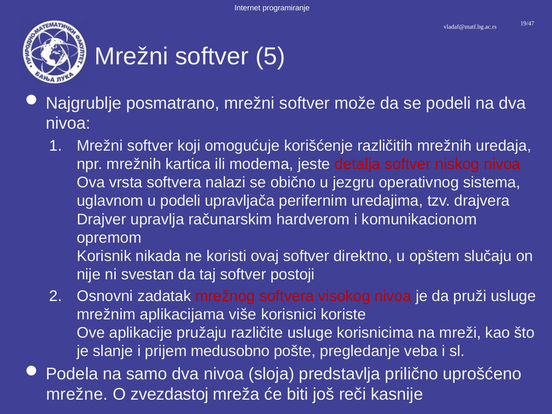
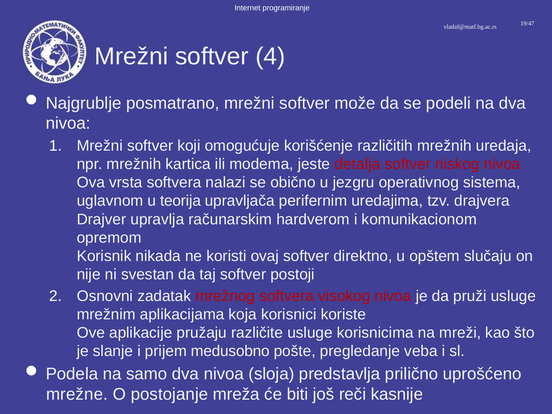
5: 5 -> 4 (270, 56)
u podeli: podeli -> teorija (180, 201)
više: više -> koja (243, 314)
zvezdastoj: zvezdastoj -> postojanje (169, 394)
